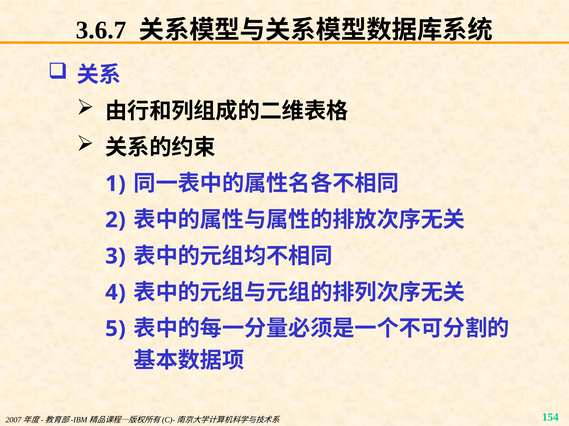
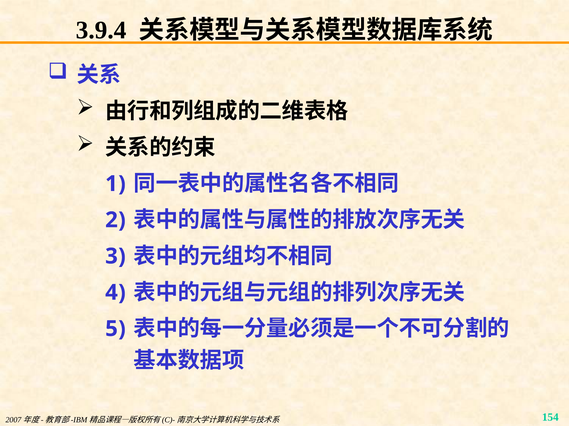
3.6.7: 3.6.7 -> 3.9.4 (101, 30)
